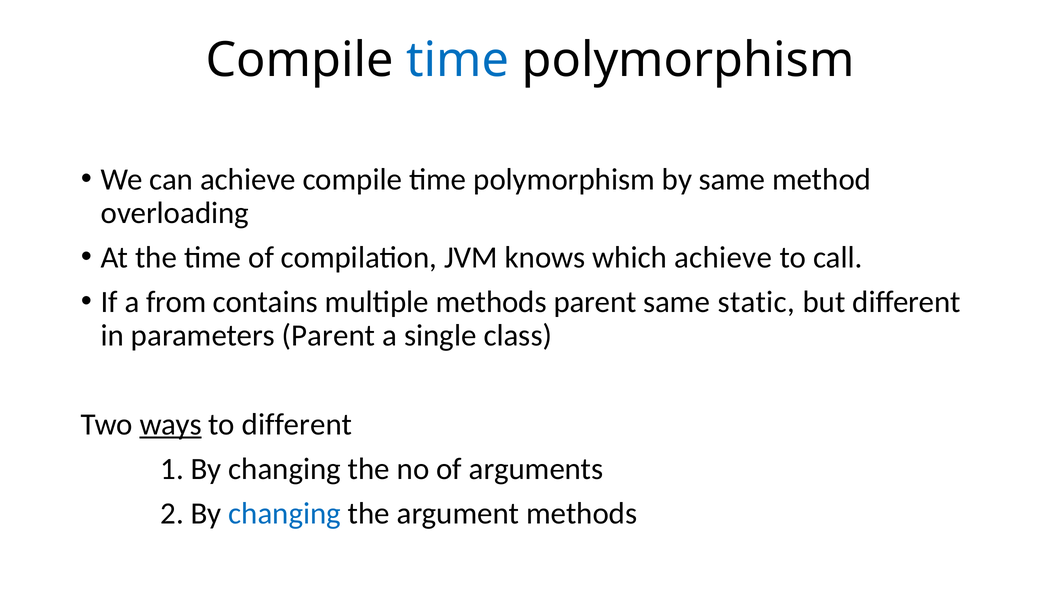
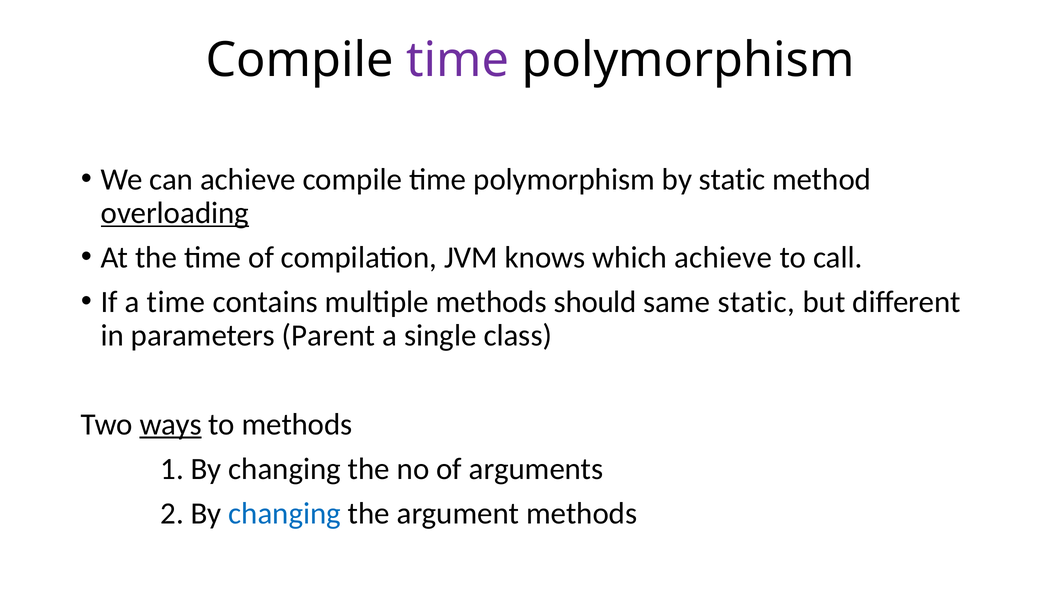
time colour: blue -> purple (458, 60)
by same: same -> static (732, 179)
overloading underline: none -> present (175, 213)
a from: from -> time (176, 302)
methods parent: parent -> should (595, 302)
to different: different -> methods (297, 424)
